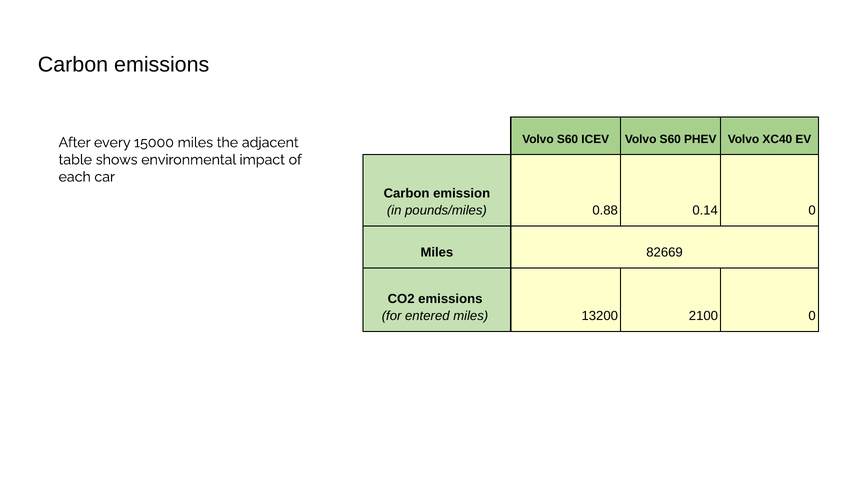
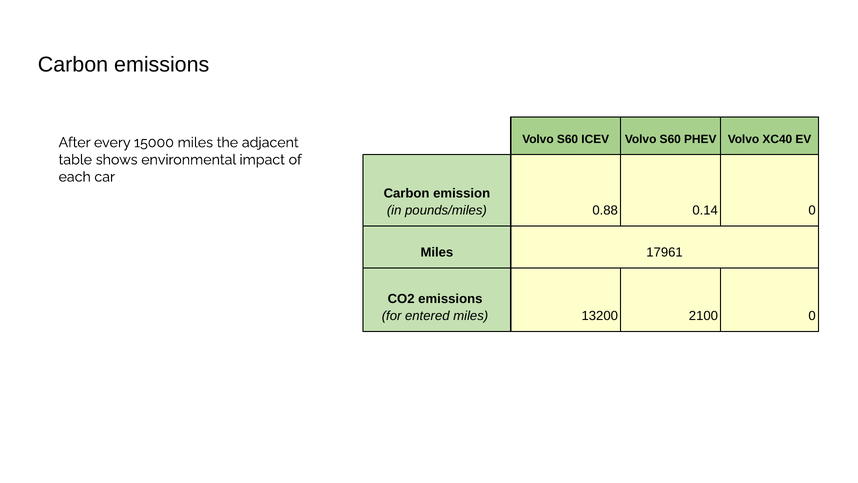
82669: 82669 -> 17961 (665, 252)
